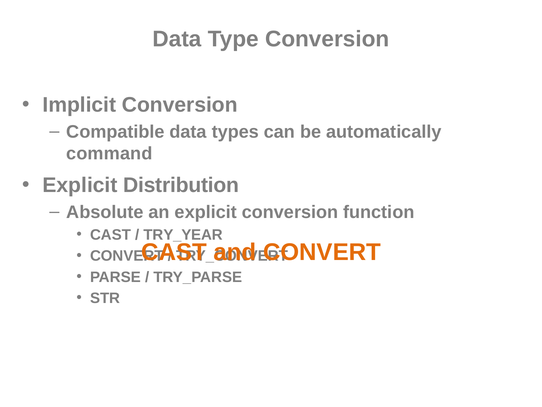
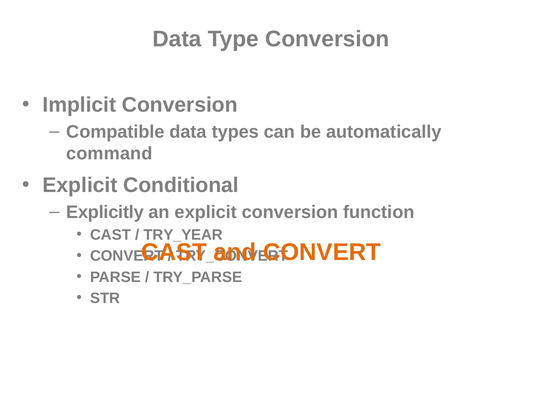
Distribution: Distribution -> Conditional (181, 185)
Absolute: Absolute -> Explicitly (105, 212)
